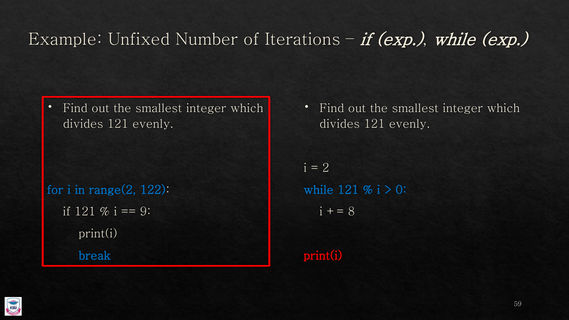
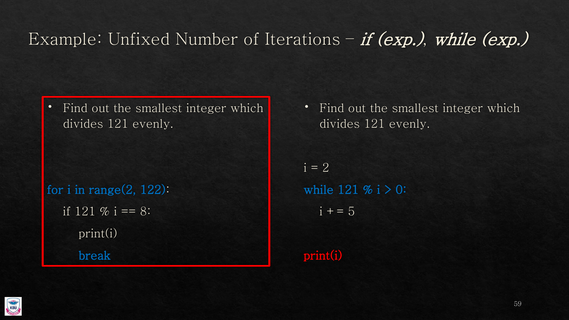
9: 9 -> 8 (145, 212)
8: 8 -> 5 (351, 212)
